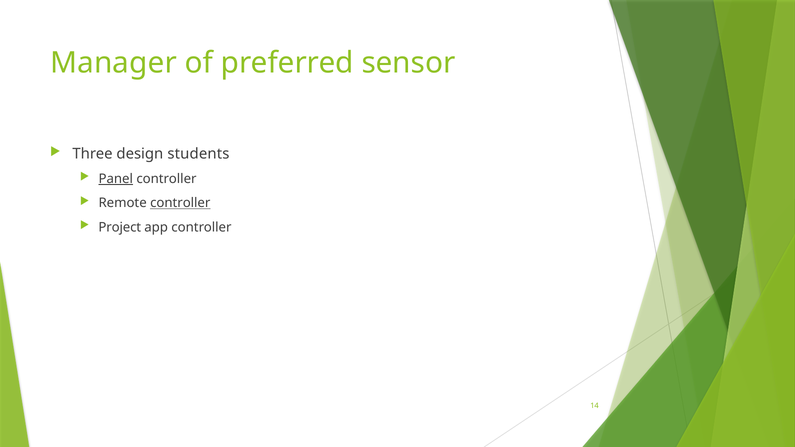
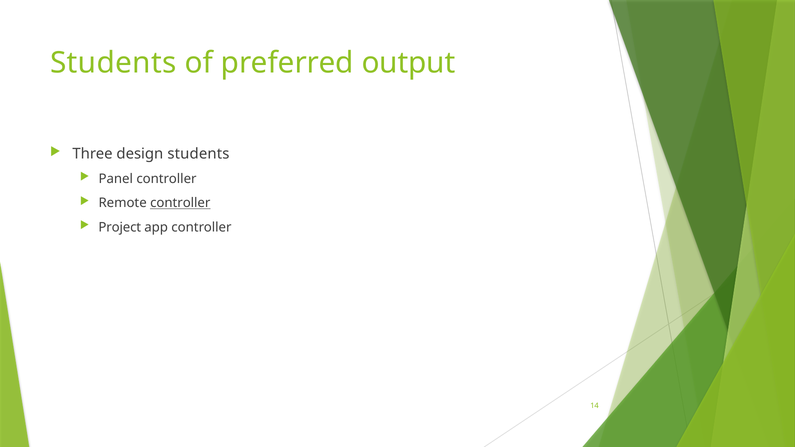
Manager: Manager -> Students (113, 63)
sensor: sensor -> output (408, 63)
Panel underline: present -> none (116, 179)
